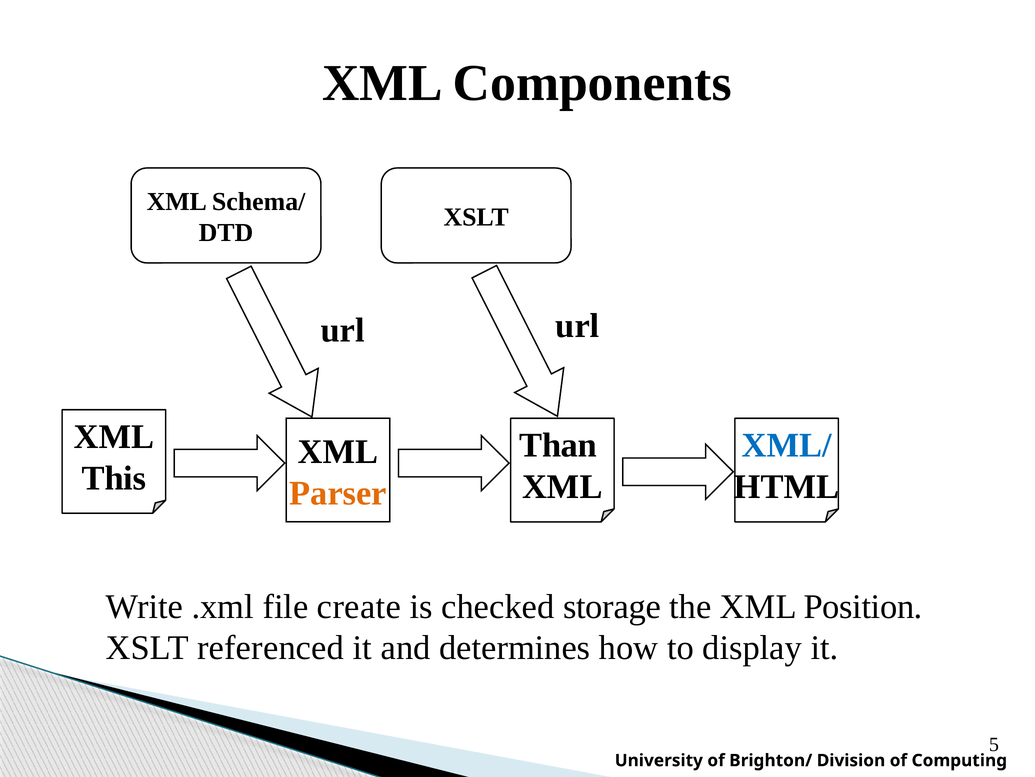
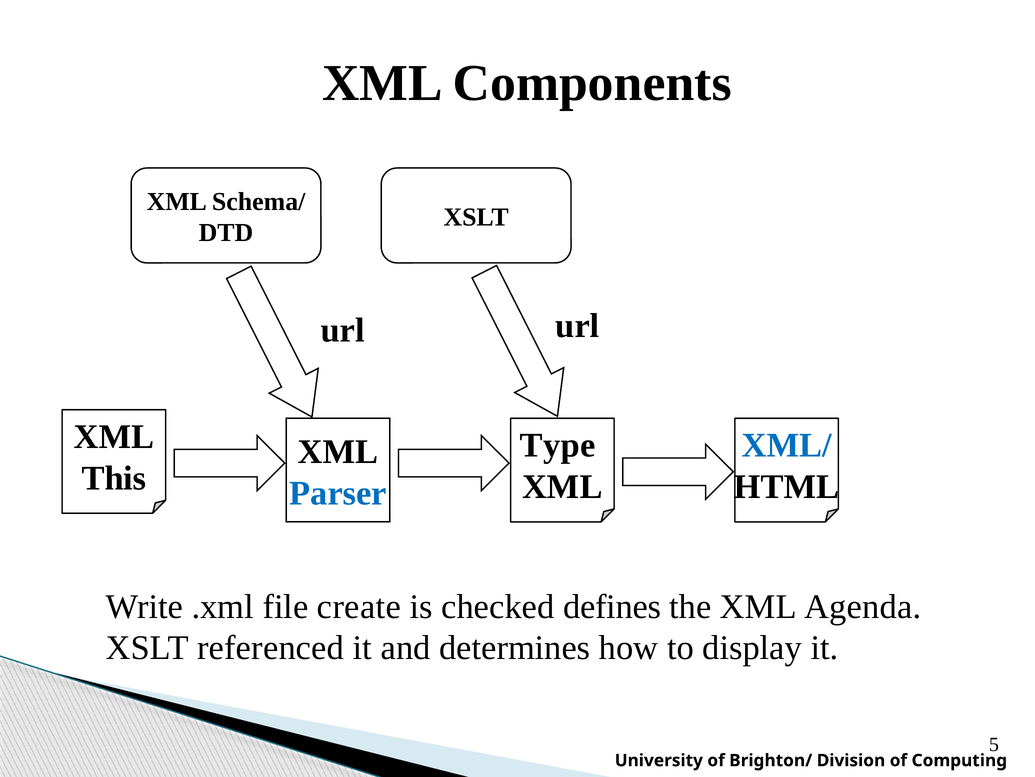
Than: Than -> Type (558, 445)
Parser colour: orange -> blue (338, 493)
storage: storage -> defines (612, 606)
Position: Position -> Agenda (863, 606)
